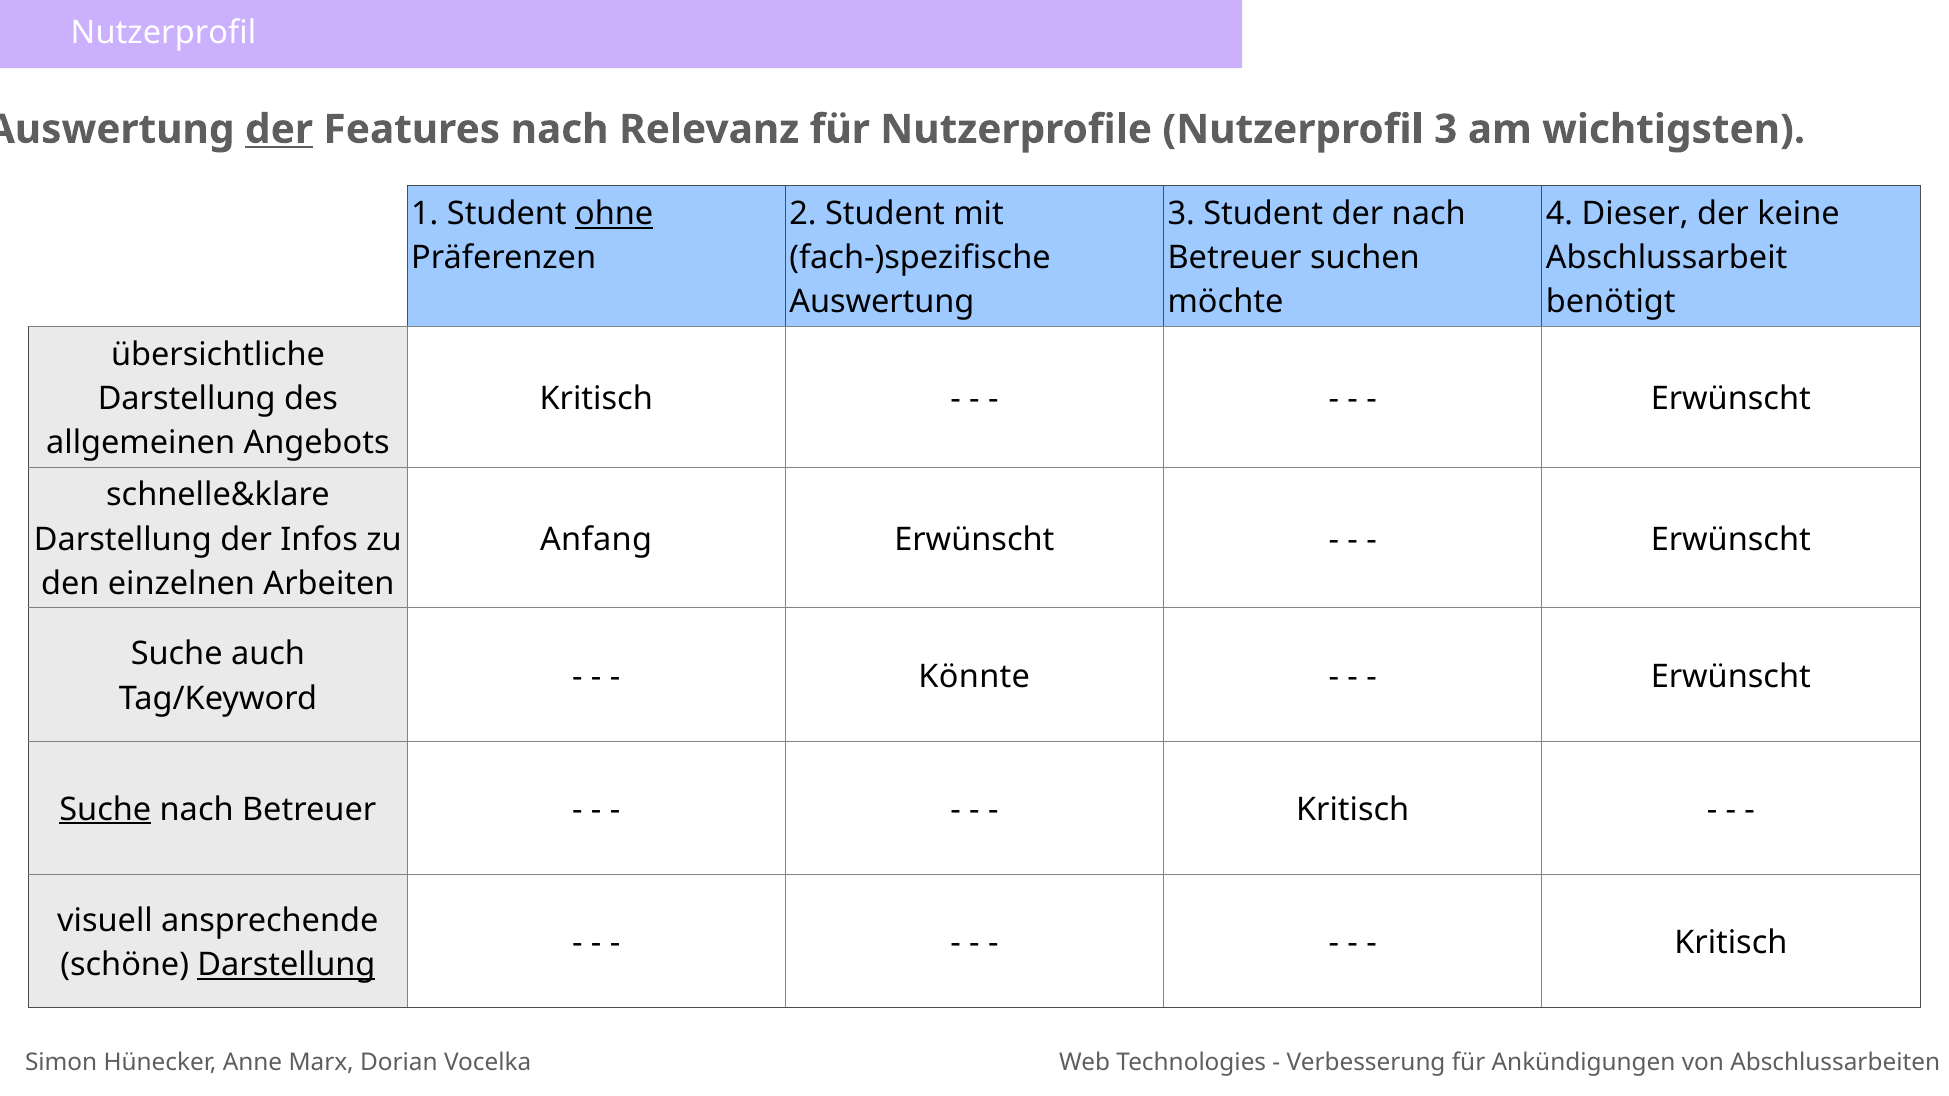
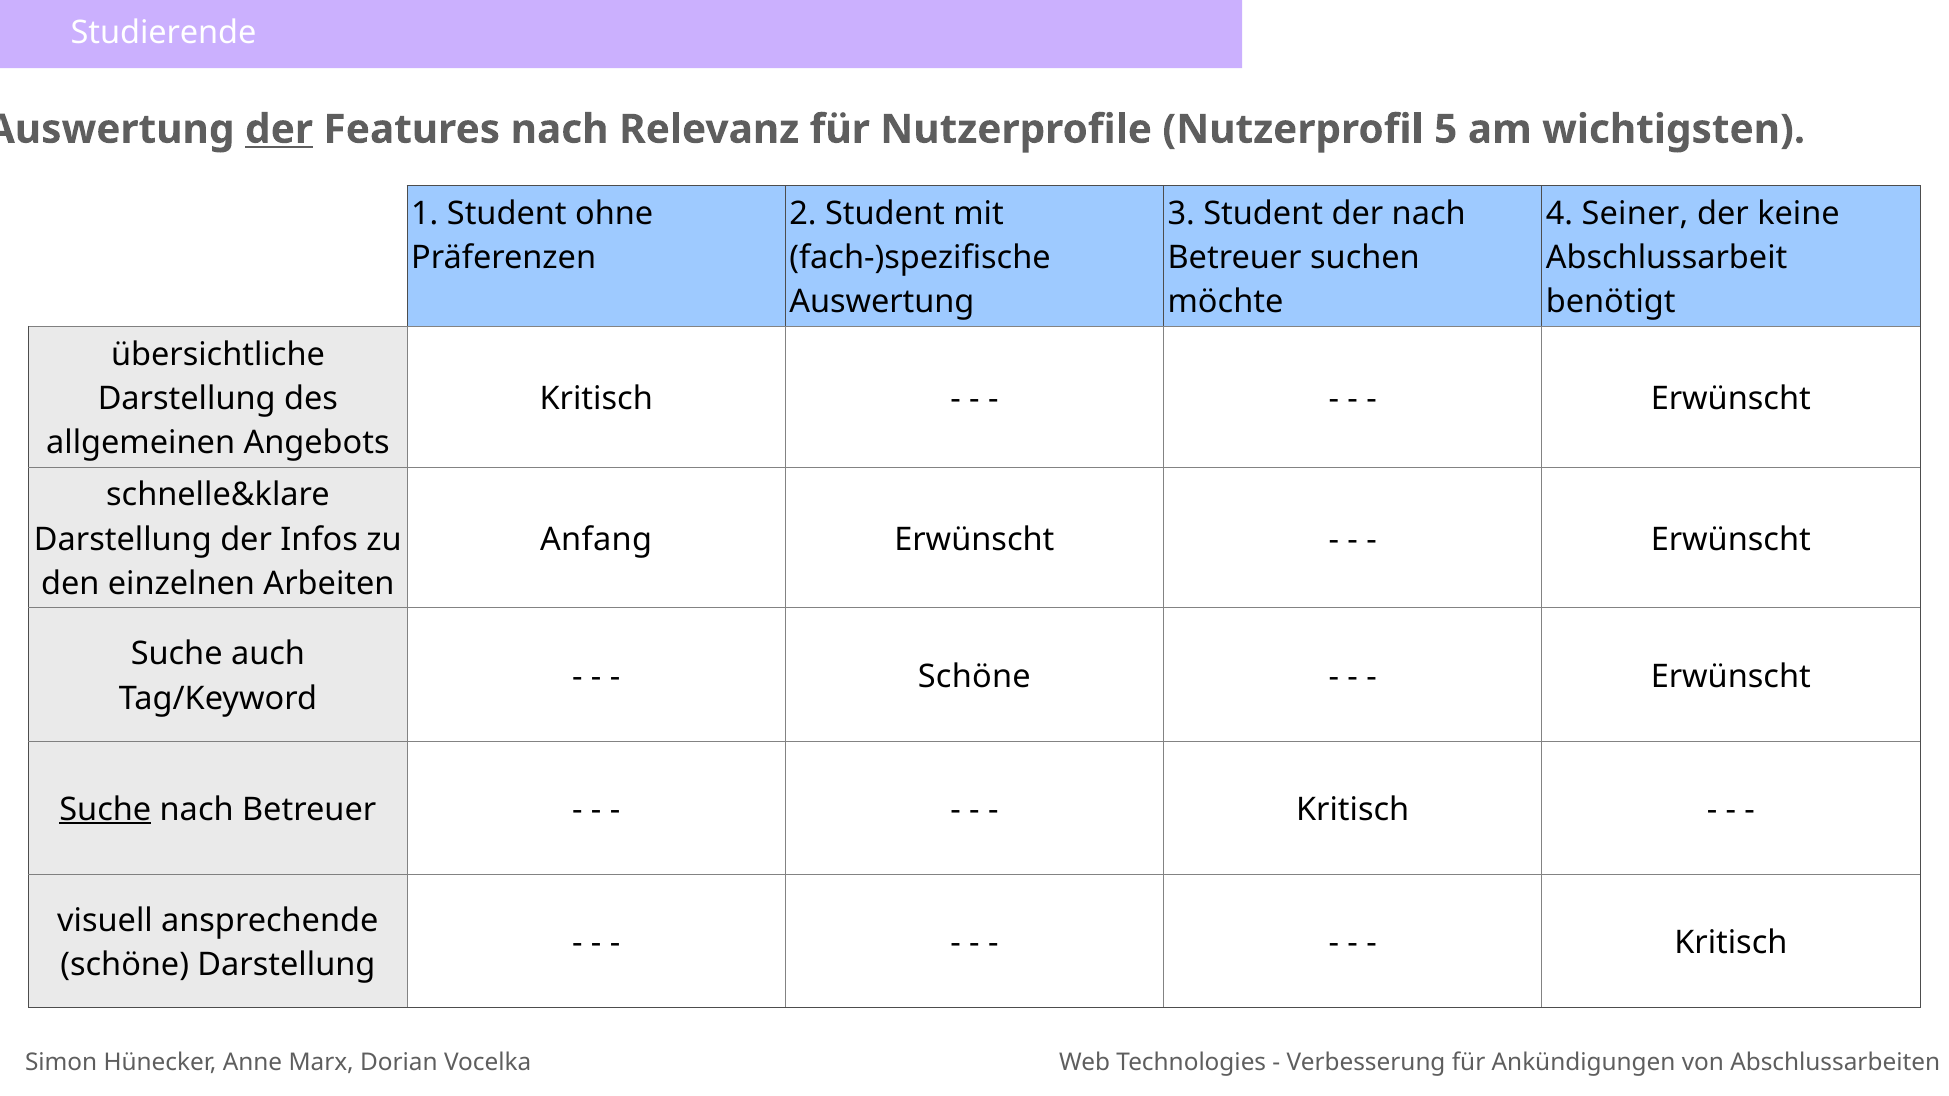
Nutzerprofil: Nutzerprofil -> Studierende (164, 33)
Nutzerprofil 3: 3 -> 5 (1446, 129)
ohne underline: present -> none (614, 214)
Dieser: Dieser -> Seiner (1635, 214)
Könnte: Könnte -> Schöne (974, 677)
Darstellung underline: present -> none (286, 965)
